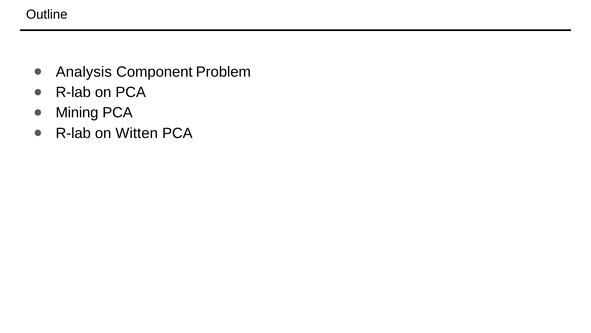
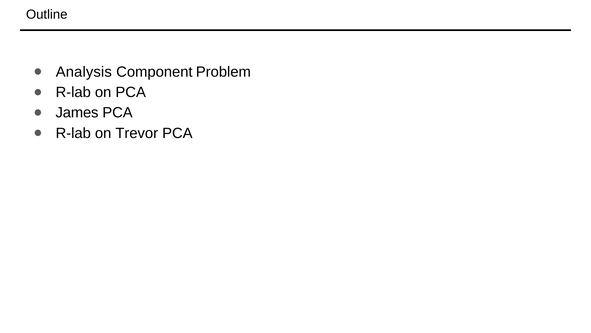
Mining: Mining -> James (77, 113)
Witten: Witten -> Trevor (137, 133)
